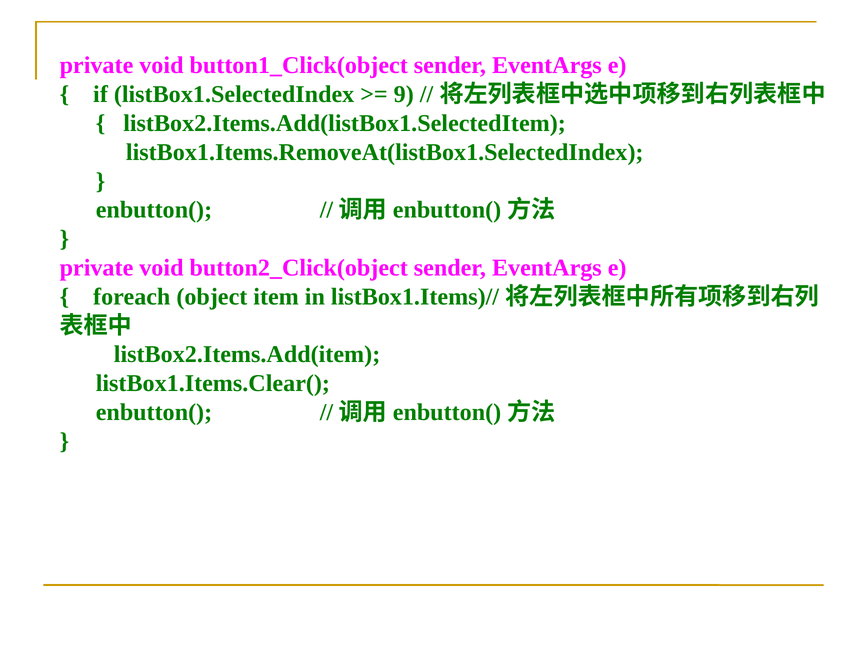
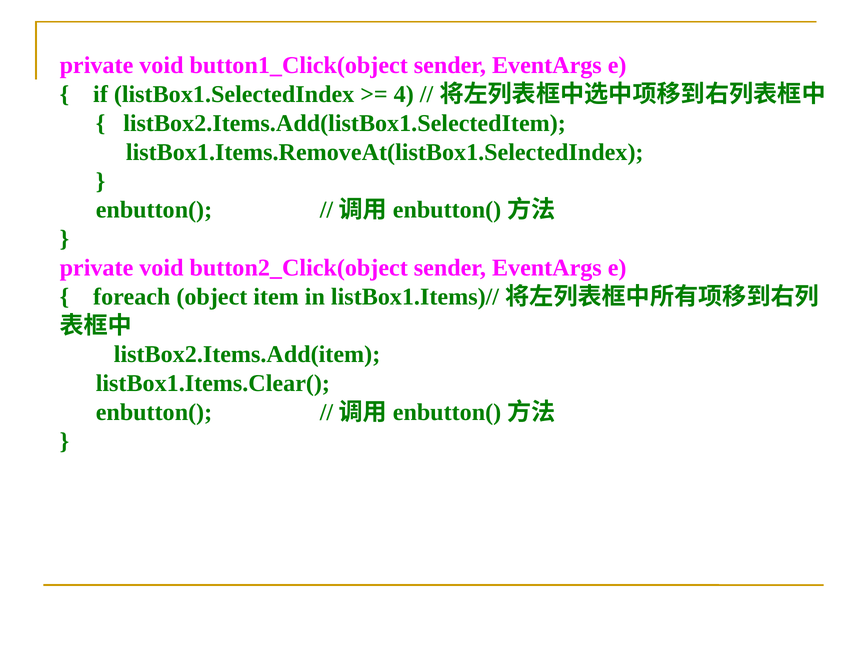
9: 9 -> 4 (404, 94)
